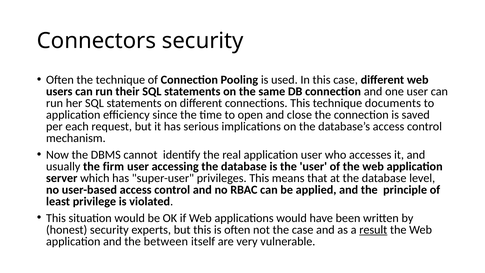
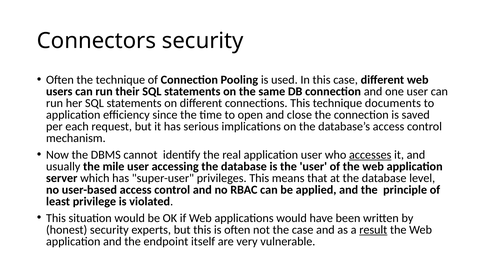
accesses underline: none -> present (370, 155)
firm: firm -> mile (114, 166)
between: between -> endpoint (166, 241)
